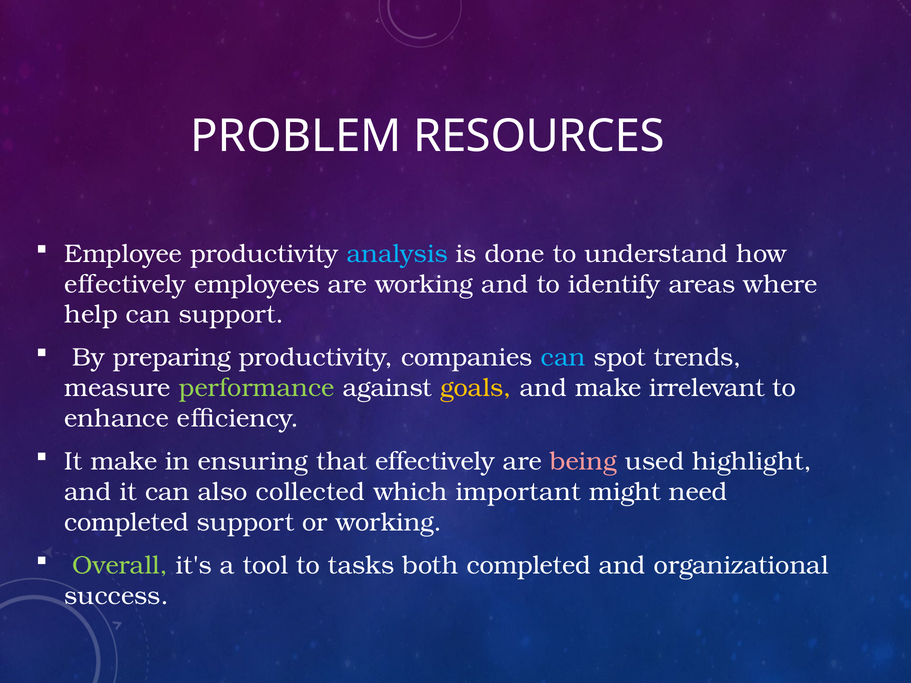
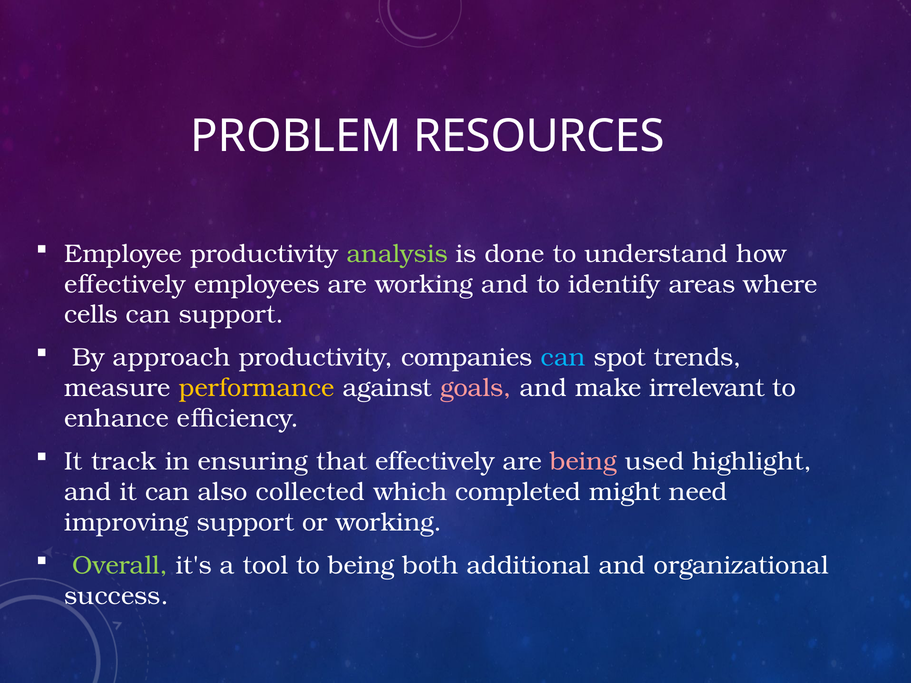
analysis colour: light blue -> light green (397, 254)
help: help -> cells (91, 315)
preparing: preparing -> approach (172, 358)
performance colour: light green -> yellow (257, 388)
goals colour: yellow -> pink (476, 388)
It make: make -> track (124, 462)
important: important -> completed (518, 492)
completed: completed -> improving (126, 522)
to tasks: tasks -> being (361, 566)
both completed: completed -> additional (529, 566)
